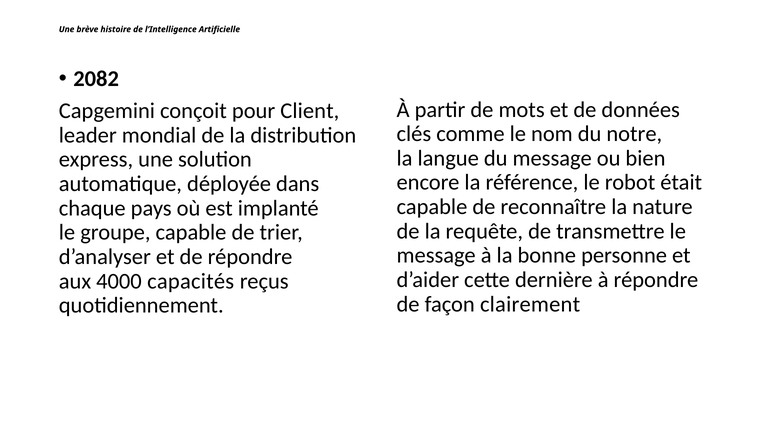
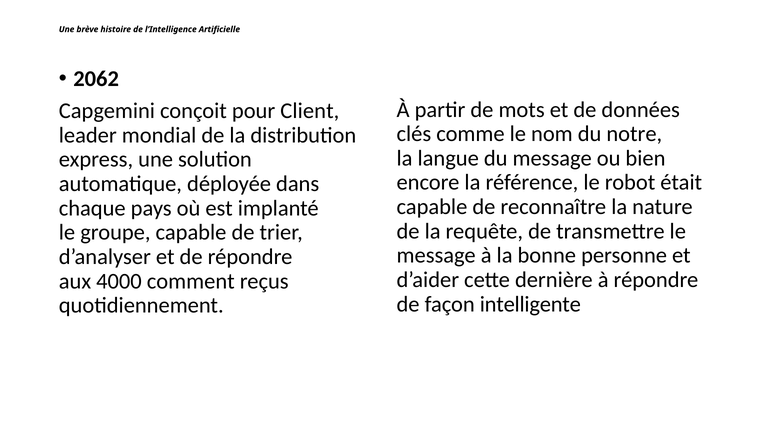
2082: 2082 -> 2062 (96, 79)
capacités: capacités -> comment (191, 281)
clairement: clairement -> intelligente (530, 304)
